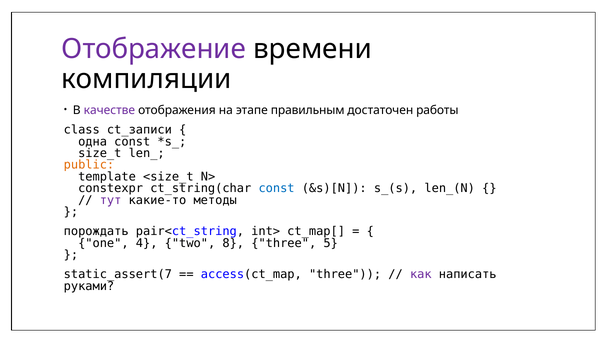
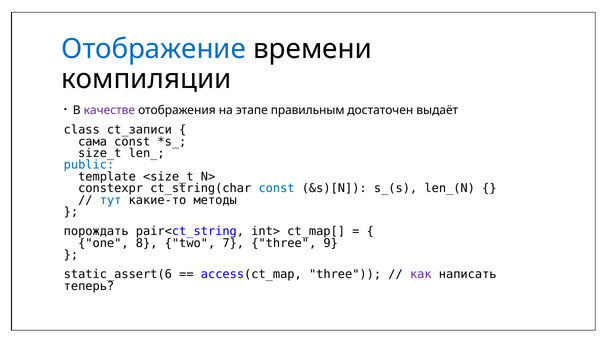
Отображение colour: purple -> blue (154, 49)
работы: работы -> выдаёт (437, 110)
одна: одна -> сама (93, 141)
public colour: orange -> blue (89, 165)
тут colour: purple -> blue (111, 200)
4: 4 -> 8 (147, 243)
8: 8 -> 7 (233, 243)
5: 5 -> 9 (331, 243)
static_assert(7: static_assert(7 -> static_assert(6 (118, 274)
руками: руками -> теперь (89, 286)
